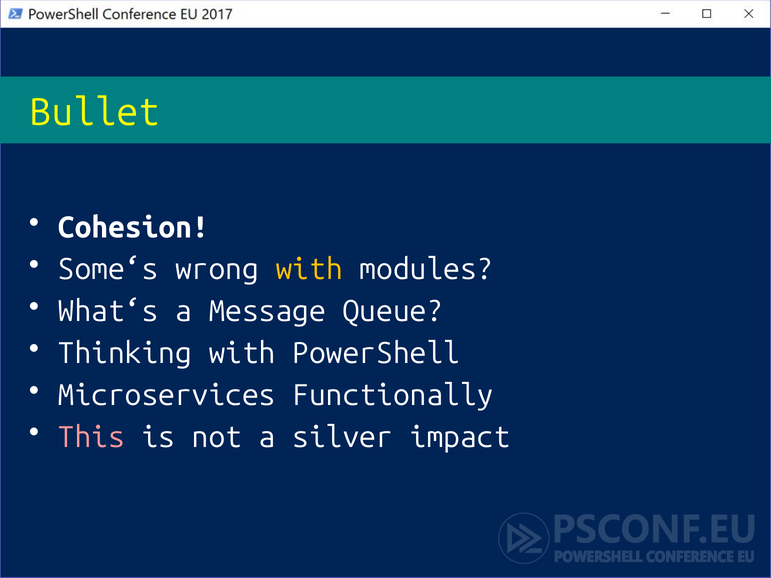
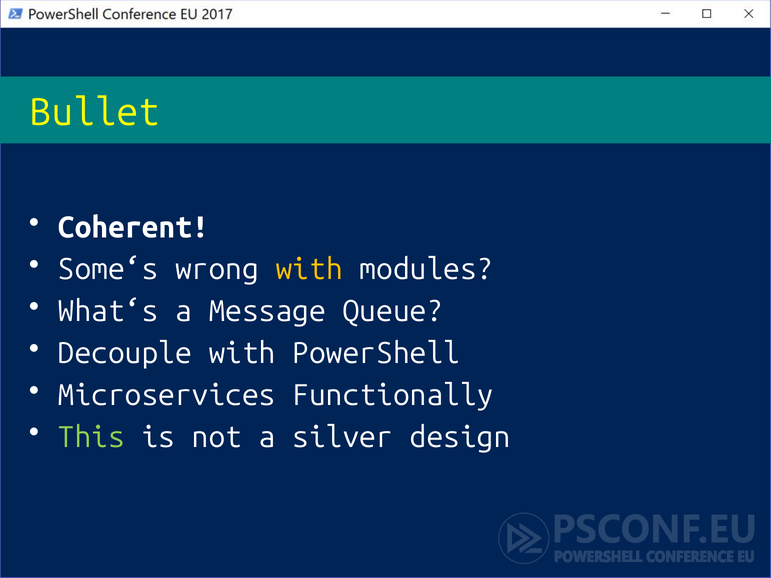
Cohesion: Cohesion -> Coherent (133, 228)
Thinking: Thinking -> Decouple (125, 354)
This colour: pink -> light green (91, 438)
impact: impact -> design (460, 438)
